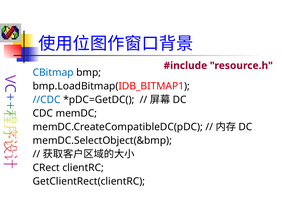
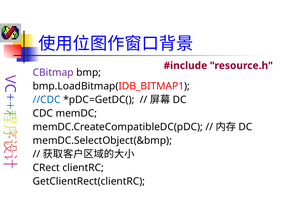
CBitmap colour: blue -> purple (53, 72)
